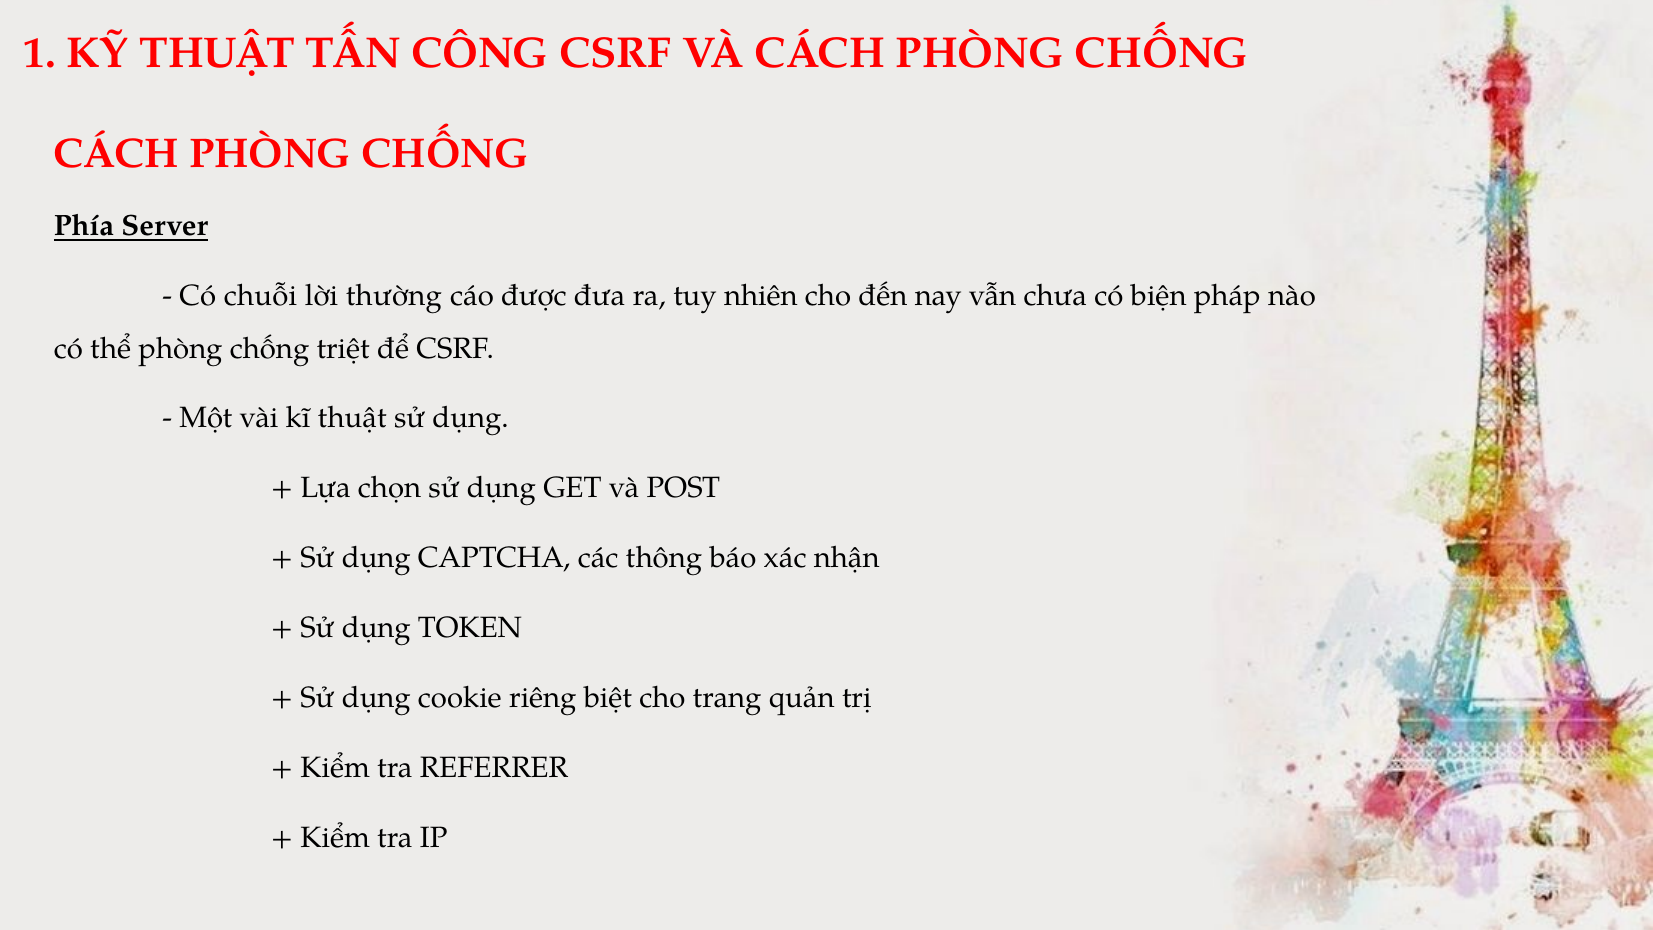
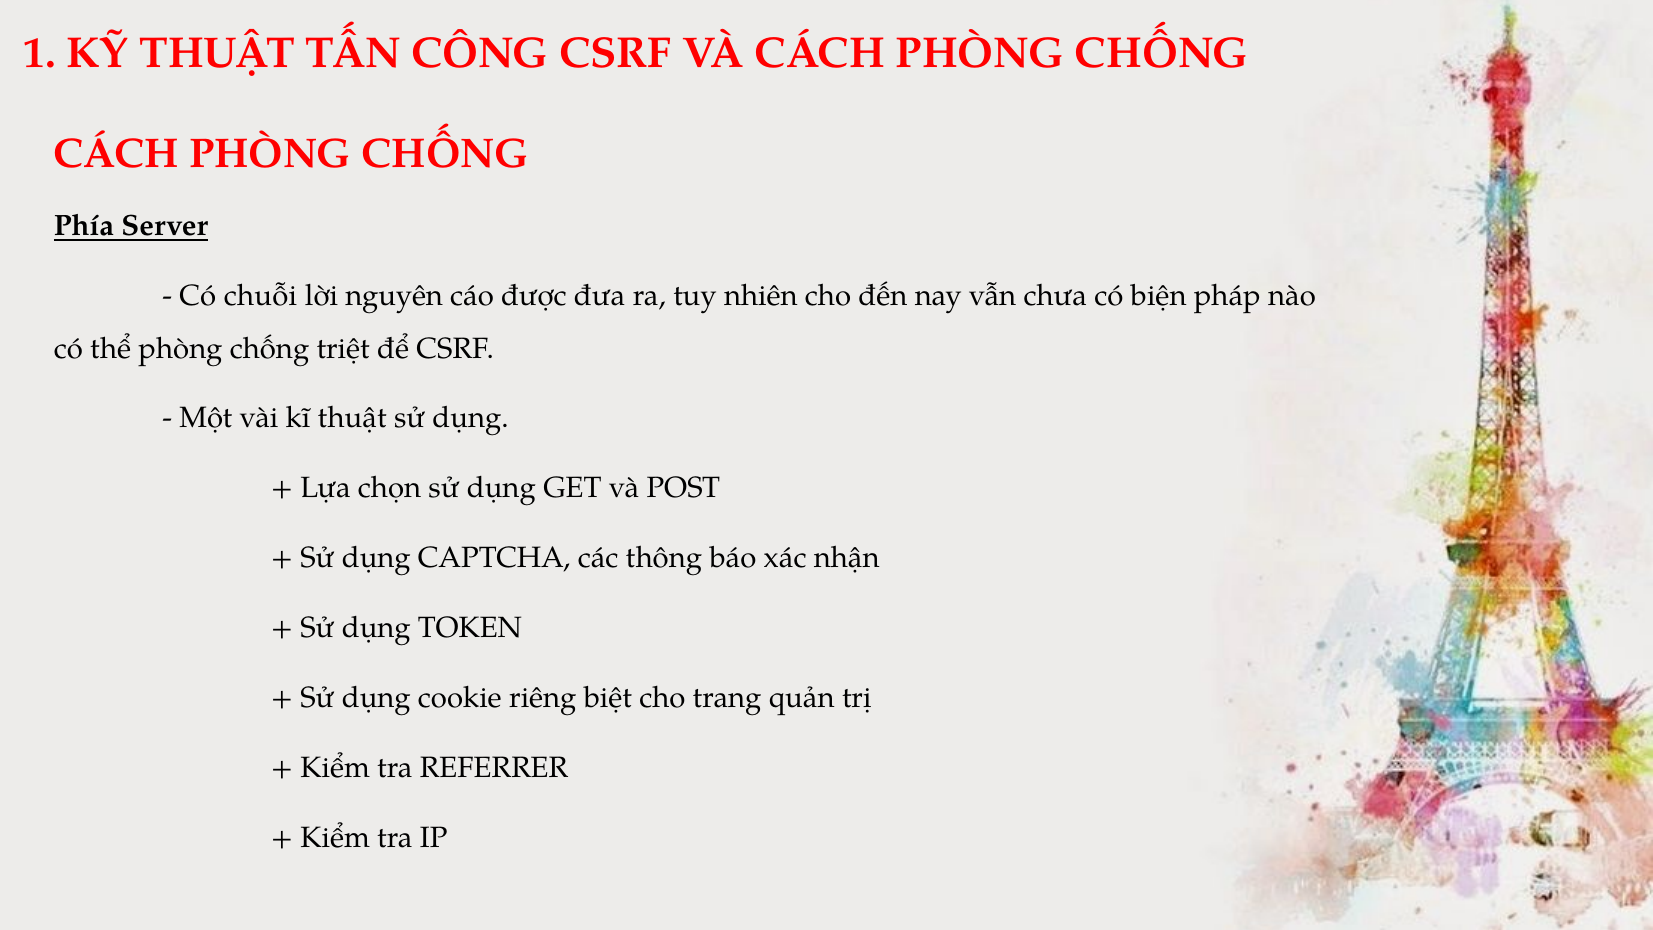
thường: thường -> nguyên (394, 296)
